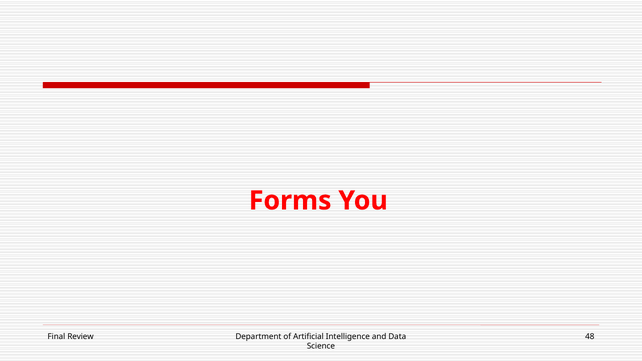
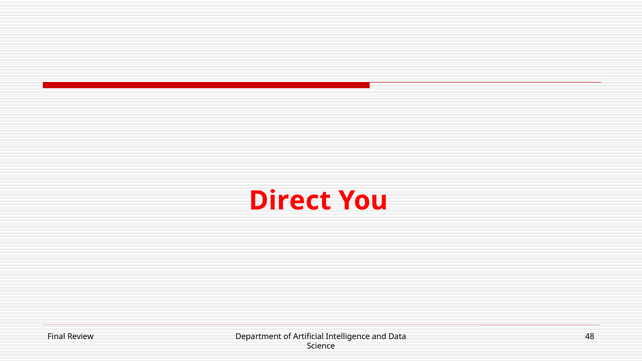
Forms: Forms -> Direct (290, 201)
